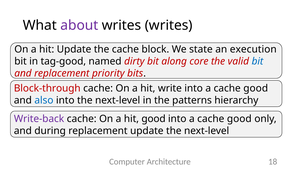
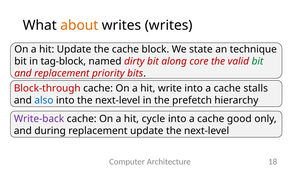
about colour: purple -> orange (79, 25)
execution: execution -> technique (253, 49)
tag-good: tag-good -> tag-block (63, 61)
bit colour: blue -> green (257, 61)
good: good -> stalls (256, 88)
patterns: patterns -> prefetch (192, 100)
hit good: good -> cycle (153, 119)
